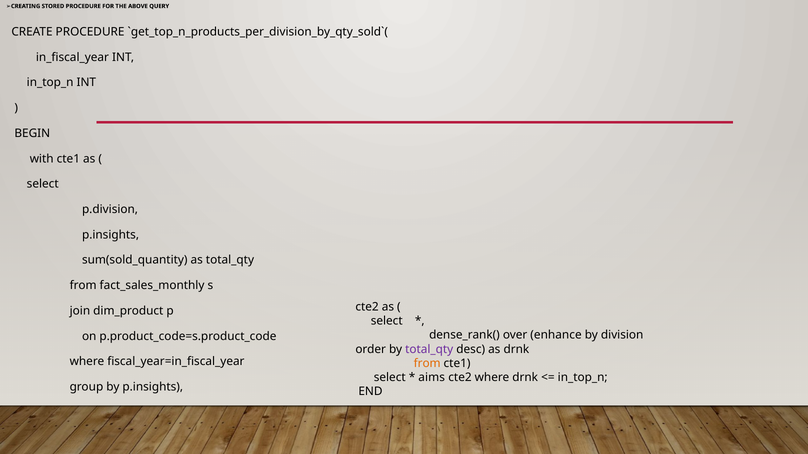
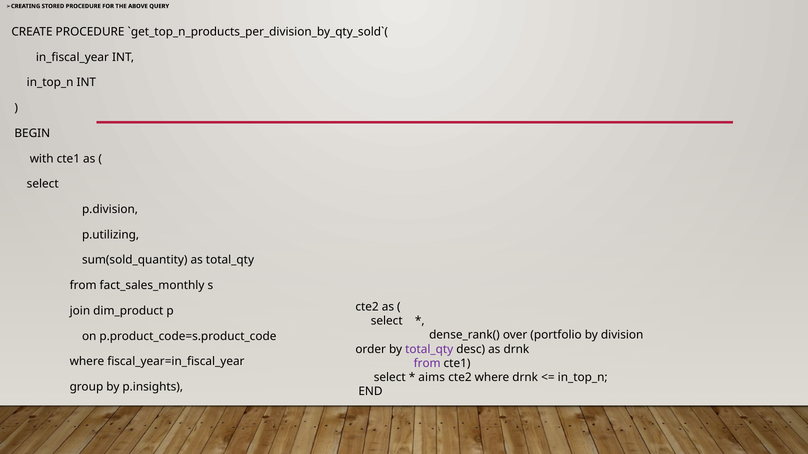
p.insights: p.insights -> p.utilizing (111, 235)
enhance: enhance -> portfolio (556, 335)
from colour: orange -> purple (427, 364)
